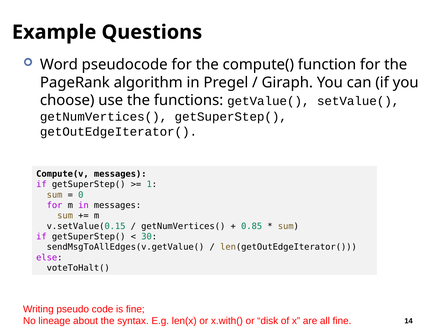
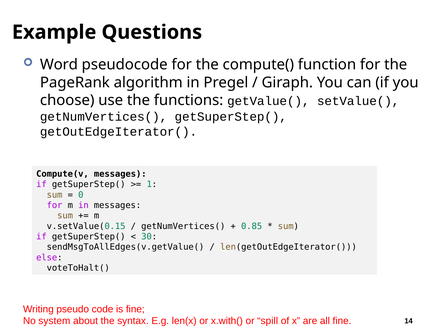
lineage: lineage -> system (54, 321)
disk: disk -> spill (268, 321)
